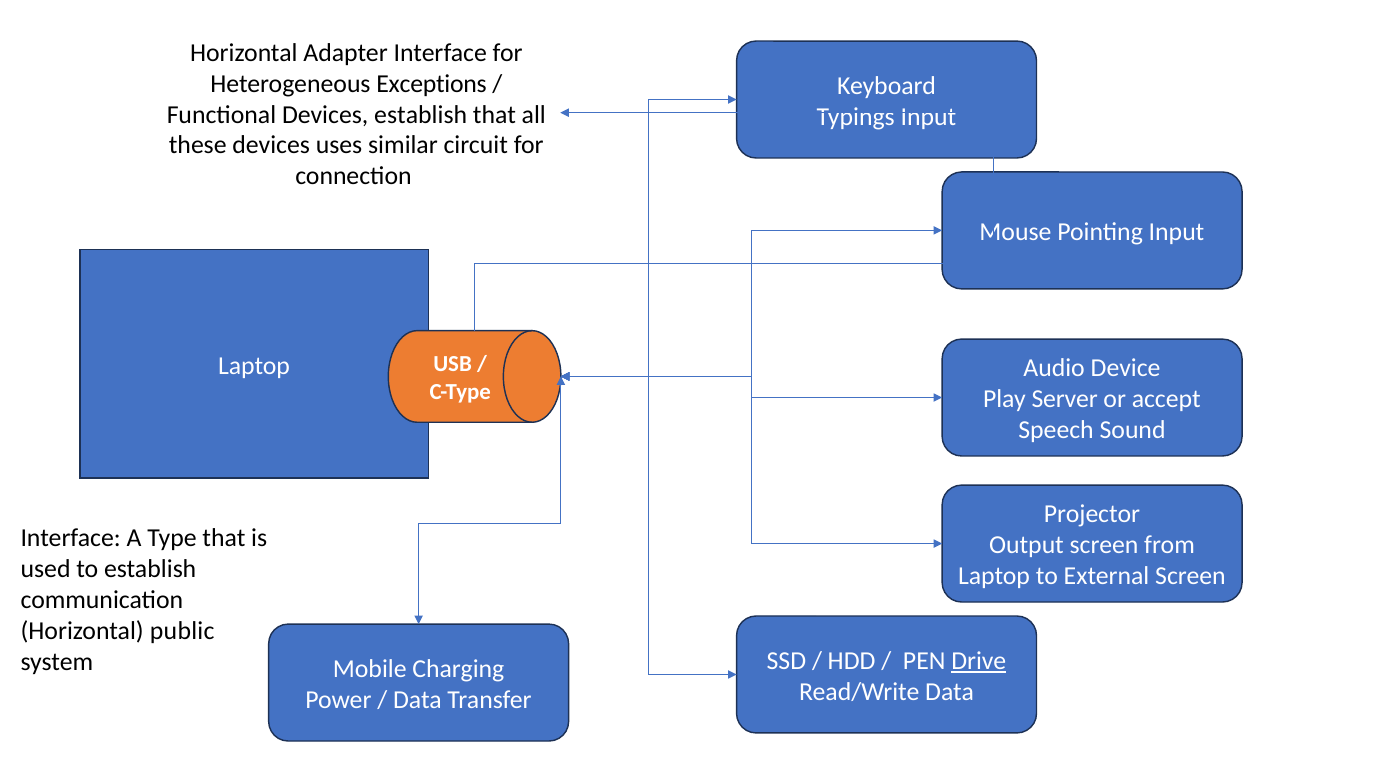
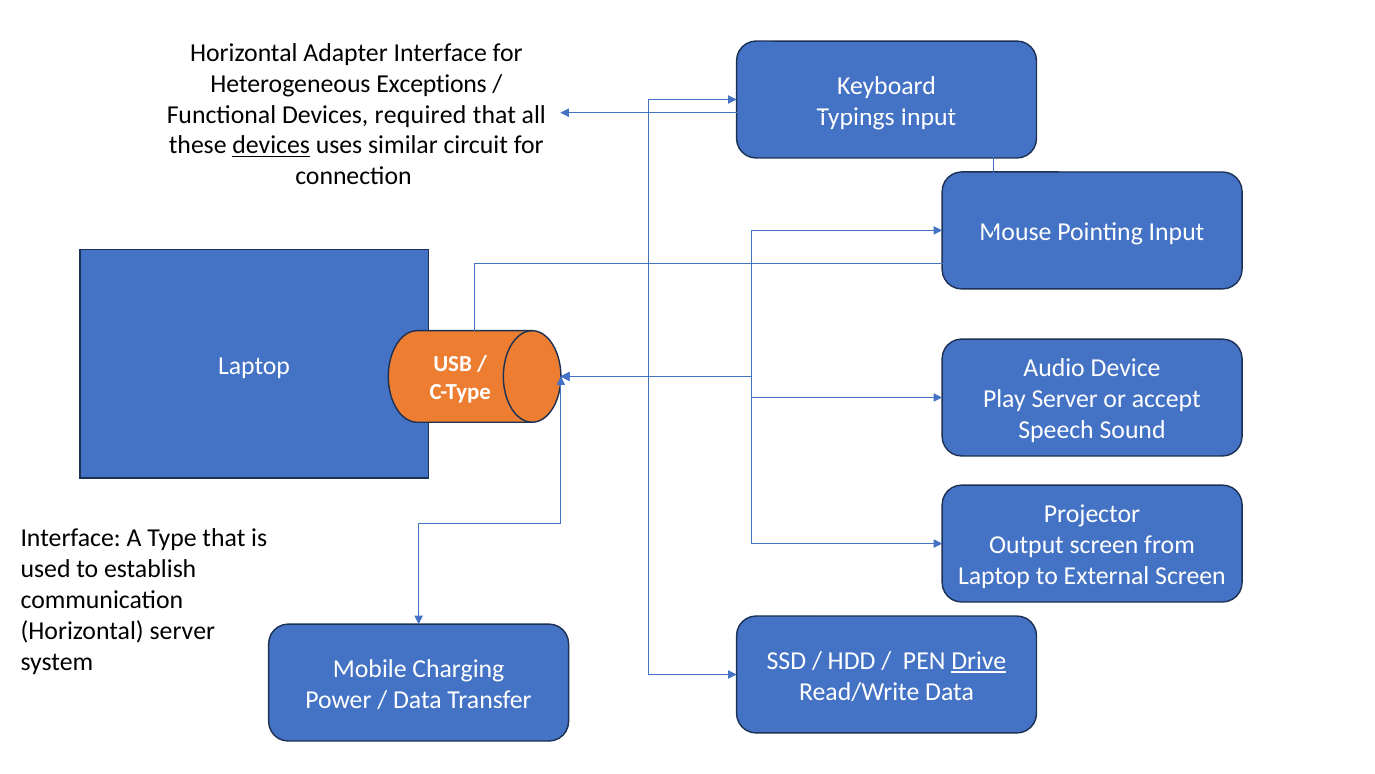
Devices establish: establish -> required (421, 114)
devices underline: none -> present (271, 145)
Horizontal public: public -> server (182, 631)
